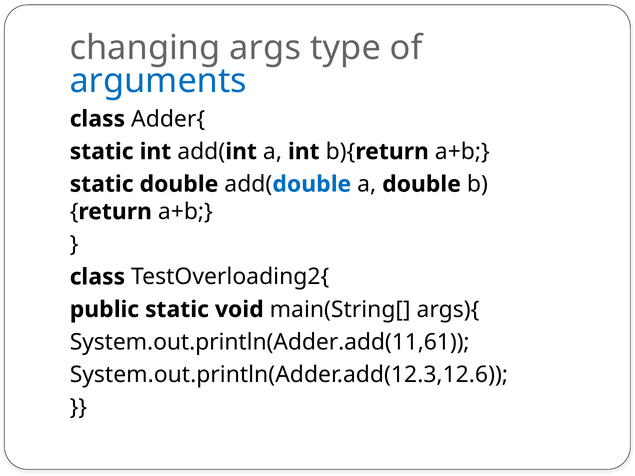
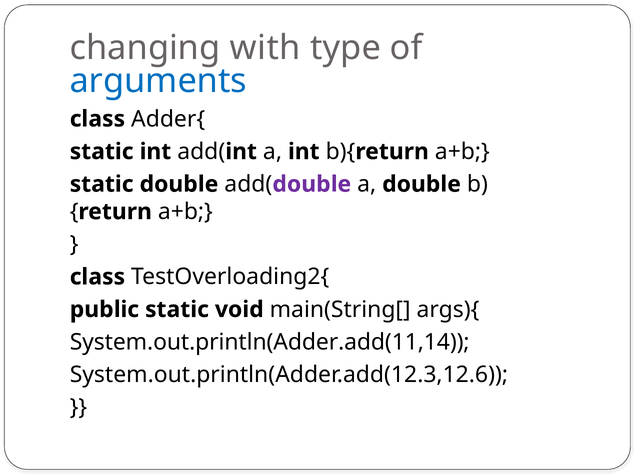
args: args -> with (265, 48)
double colour: blue -> purple (312, 184)
System.out.println(Adder.add(11,61: System.out.println(Adder.add(11,61 -> System.out.println(Adder.add(11,14 (270, 342)
